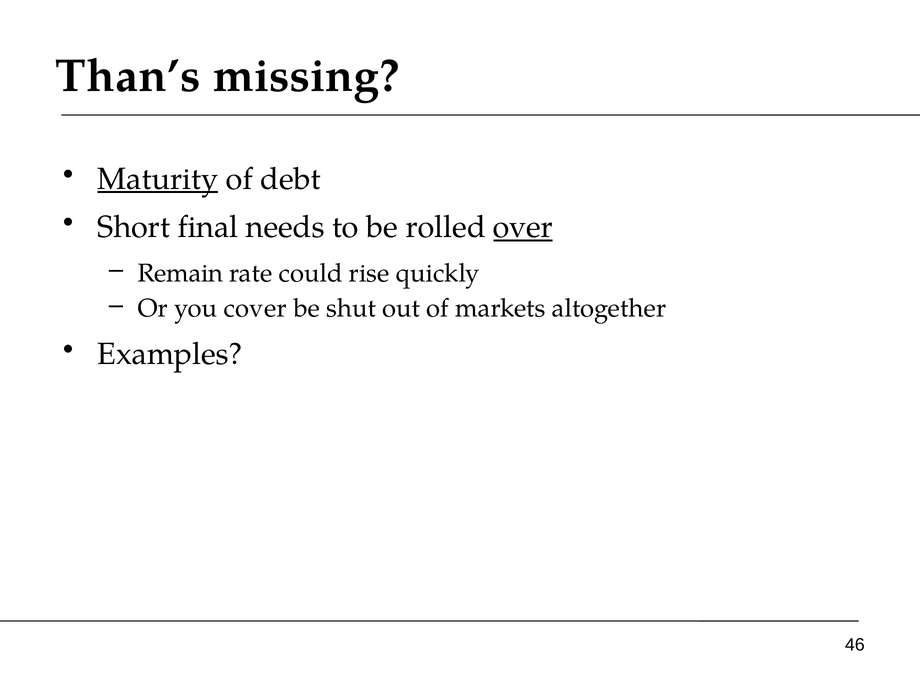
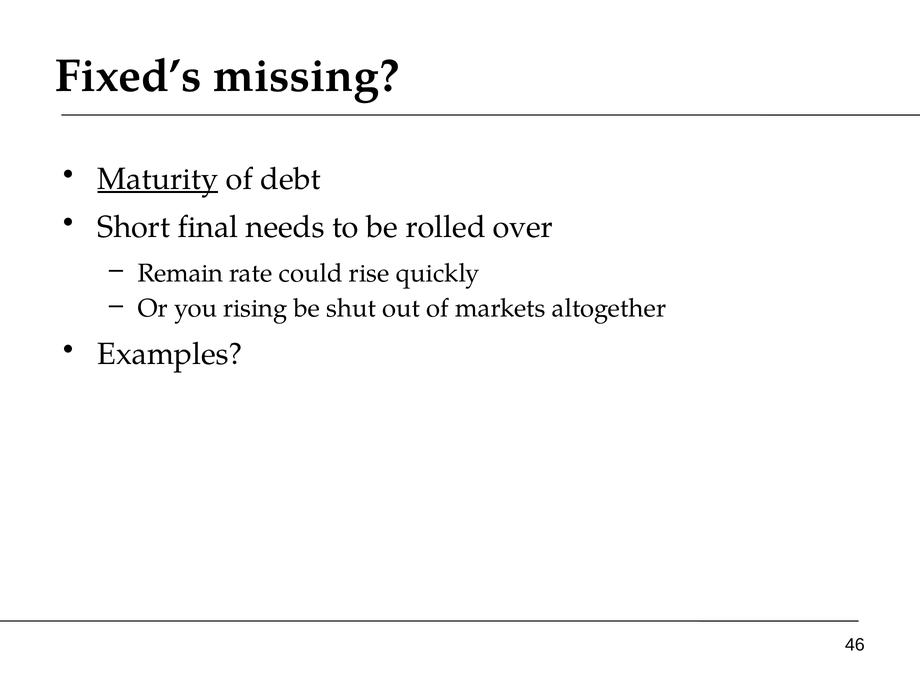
Than’s: Than’s -> Fixed’s (129, 76)
over underline: present -> none (523, 227)
cover: cover -> rising (255, 308)
